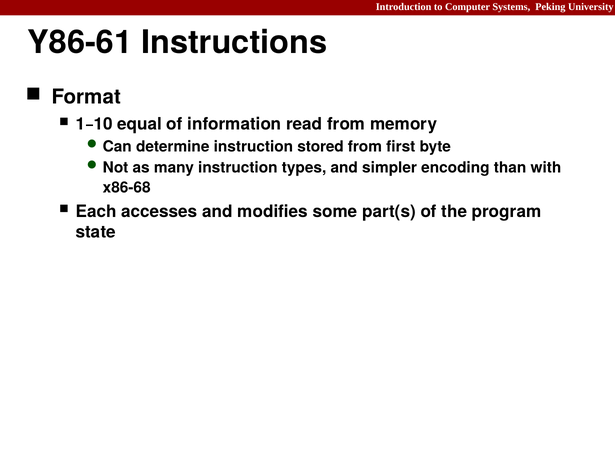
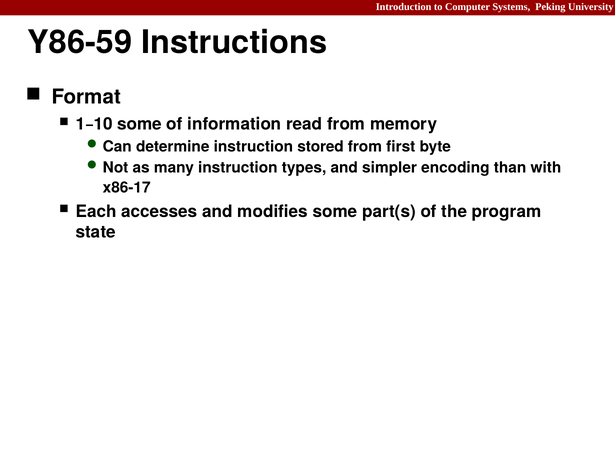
Y86-61: Y86-61 -> Y86-59 (80, 42)
equal: equal -> some (140, 124)
x86-68: x86-68 -> x86-17 (127, 188)
